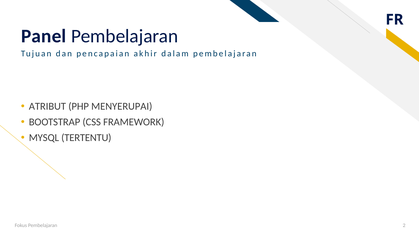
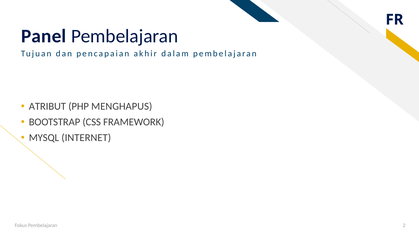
MENYERUPAI: MENYERUPAI -> MENGHAPUS (122, 106)
TERTENTU: TERTENTU -> INTERNET (86, 138)
